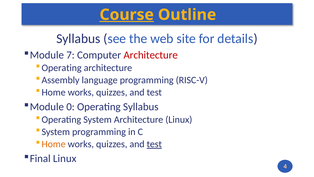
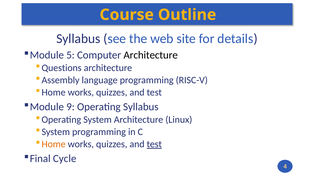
Course underline: present -> none (127, 15)
7: 7 -> 5 (70, 55)
Architecture colour: red -> black (151, 55)
Operating: Operating -> Questions (62, 68)
0: 0 -> 9 (70, 107)
Final Linux: Linux -> Cycle (65, 158)
